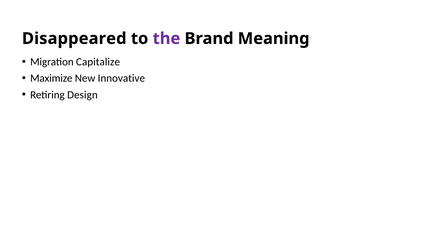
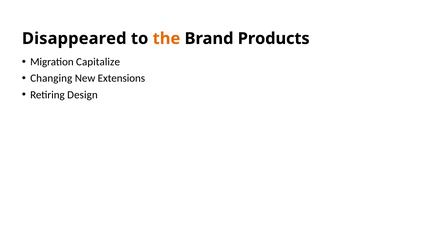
the colour: purple -> orange (166, 39)
Meaning: Meaning -> Products (274, 39)
Maximize: Maximize -> Changing (51, 78)
Innovative: Innovative -> Extensions (121, 78)
